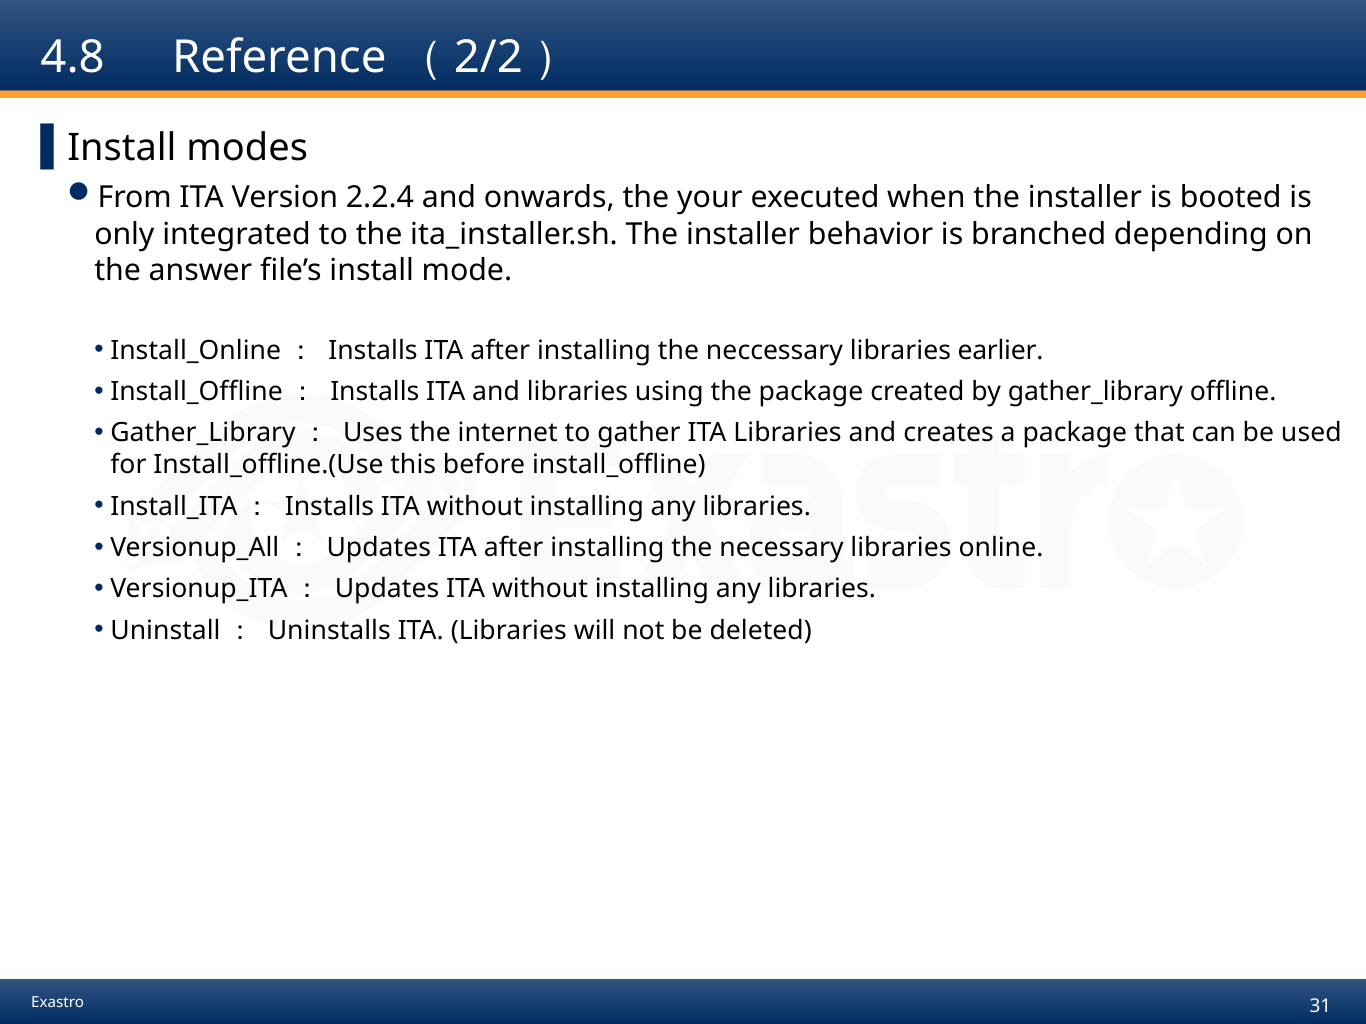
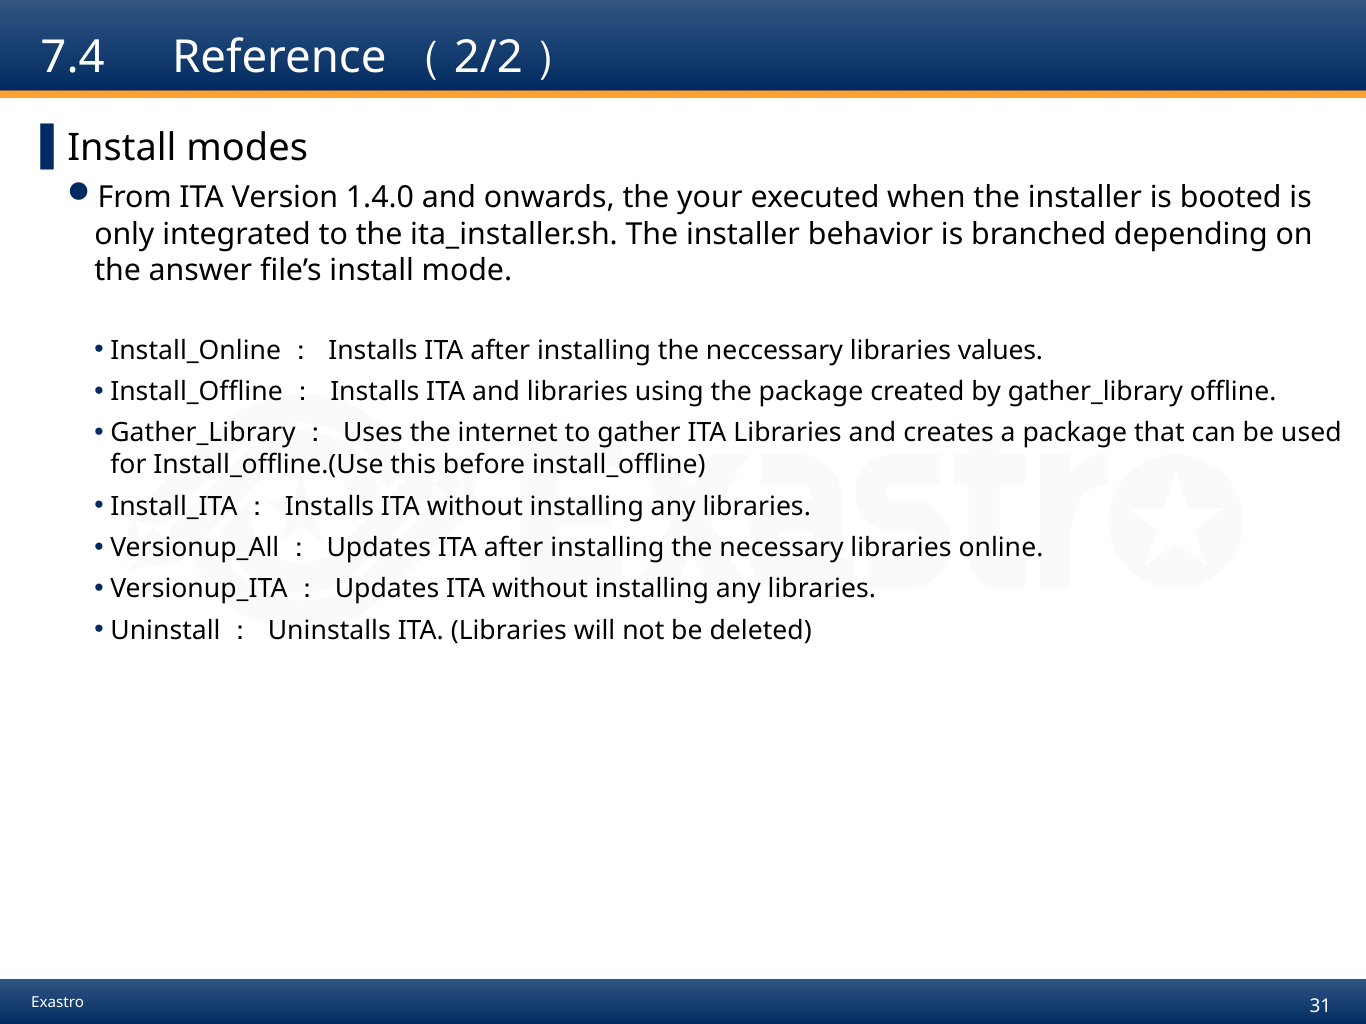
4.8: 4.8 -> 7.4 (73, 58)
2.2.4: 2.2.4 -> 1.4.0 (380, 198)
earlier: earlier -> values (1000, 350)
